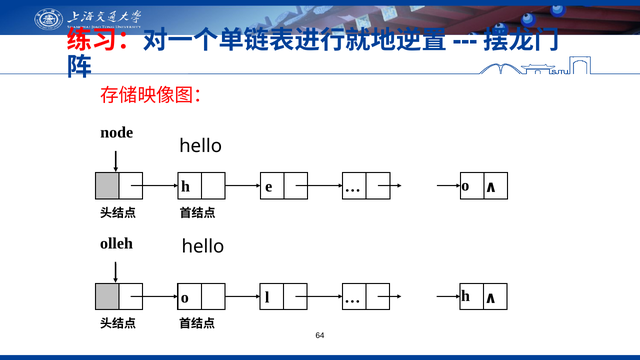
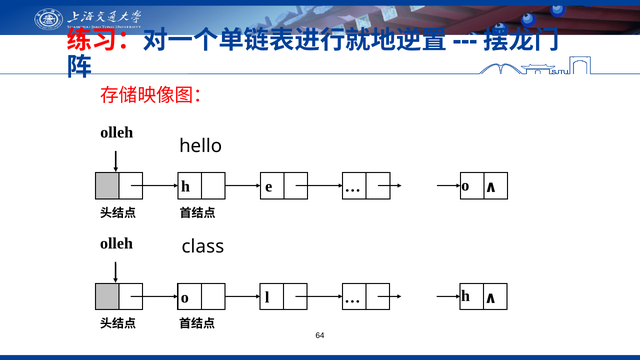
node: node -> olleh (117, 133)
hello: hello -> class (203, 247)
